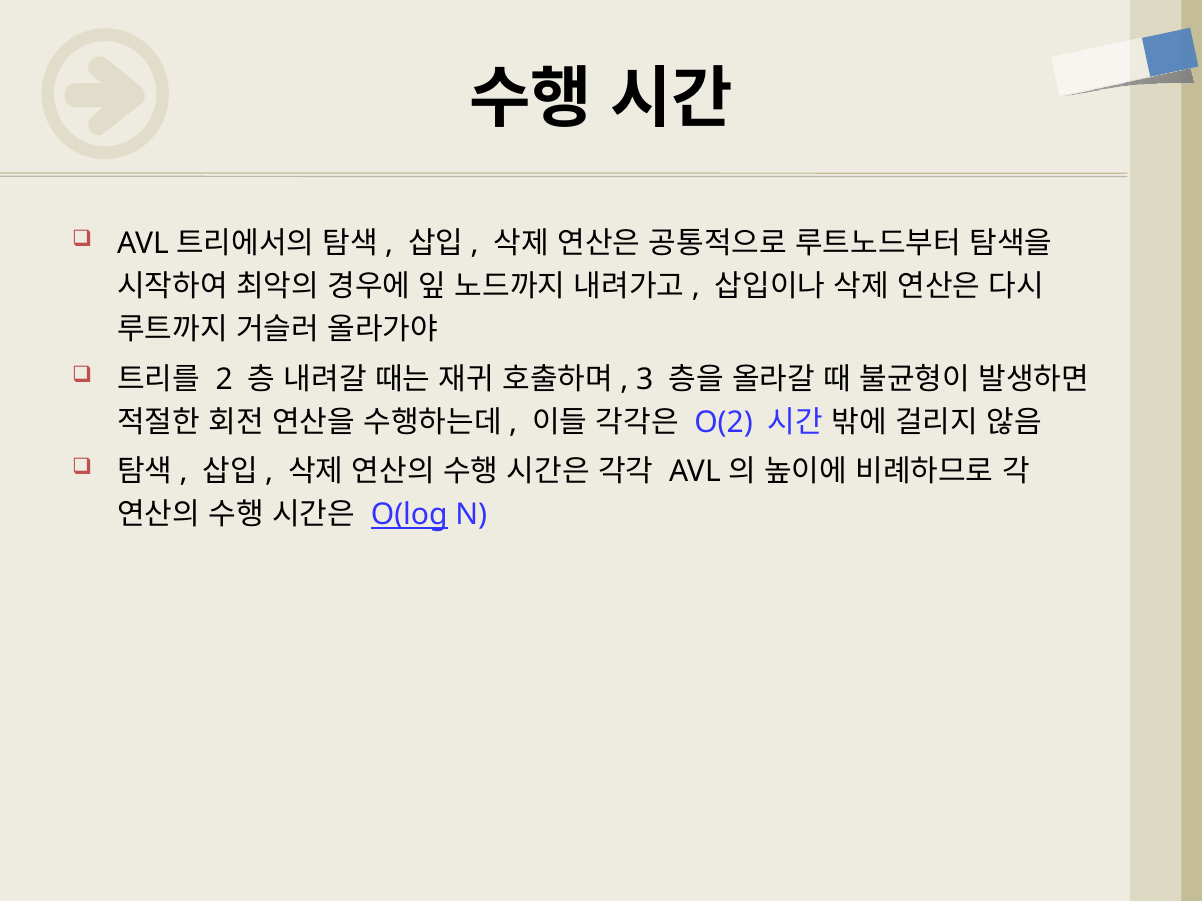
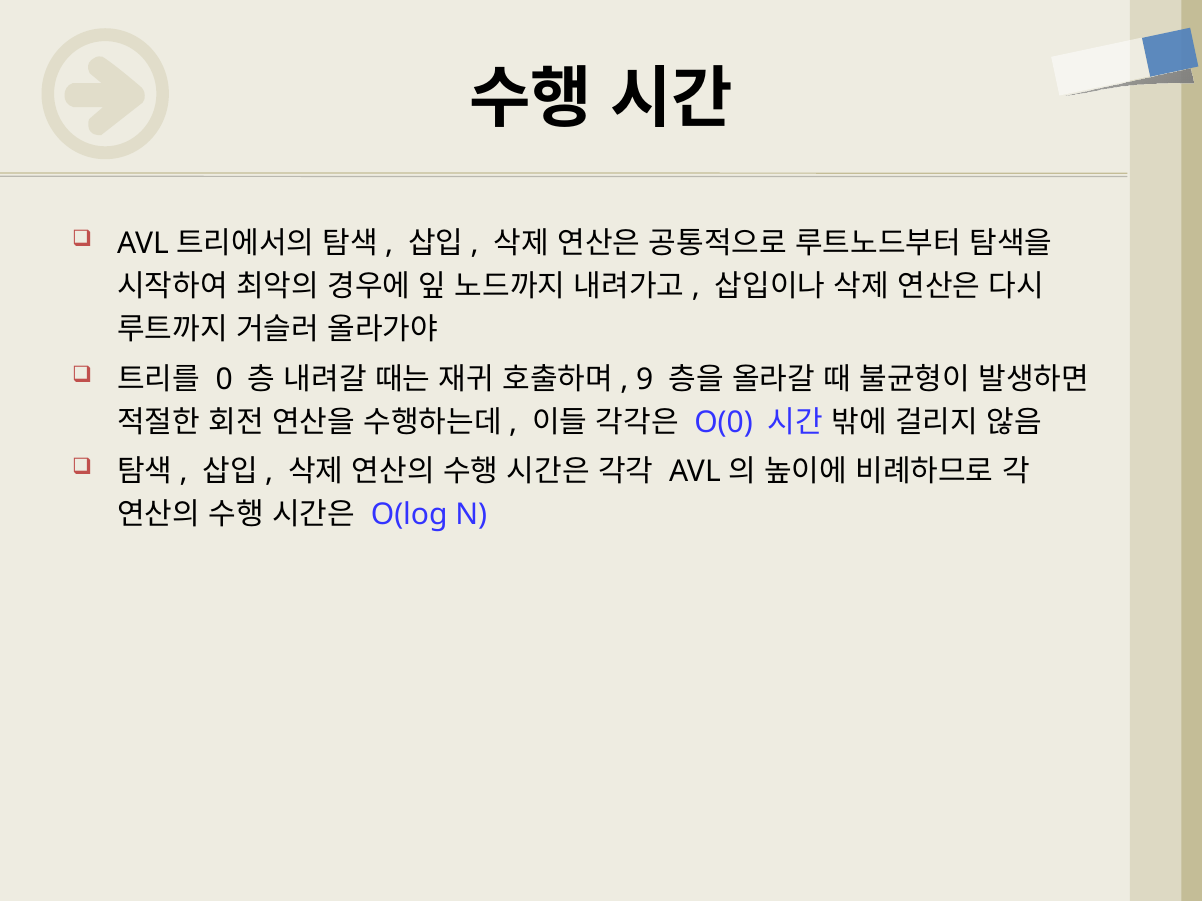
2: 2 -> 0 (224, 379)
3: 3 -> 9 (645, 379)
O(2: O(2 -> O(0 (724, 423)
O(log underline: present -> none (409, 515)
